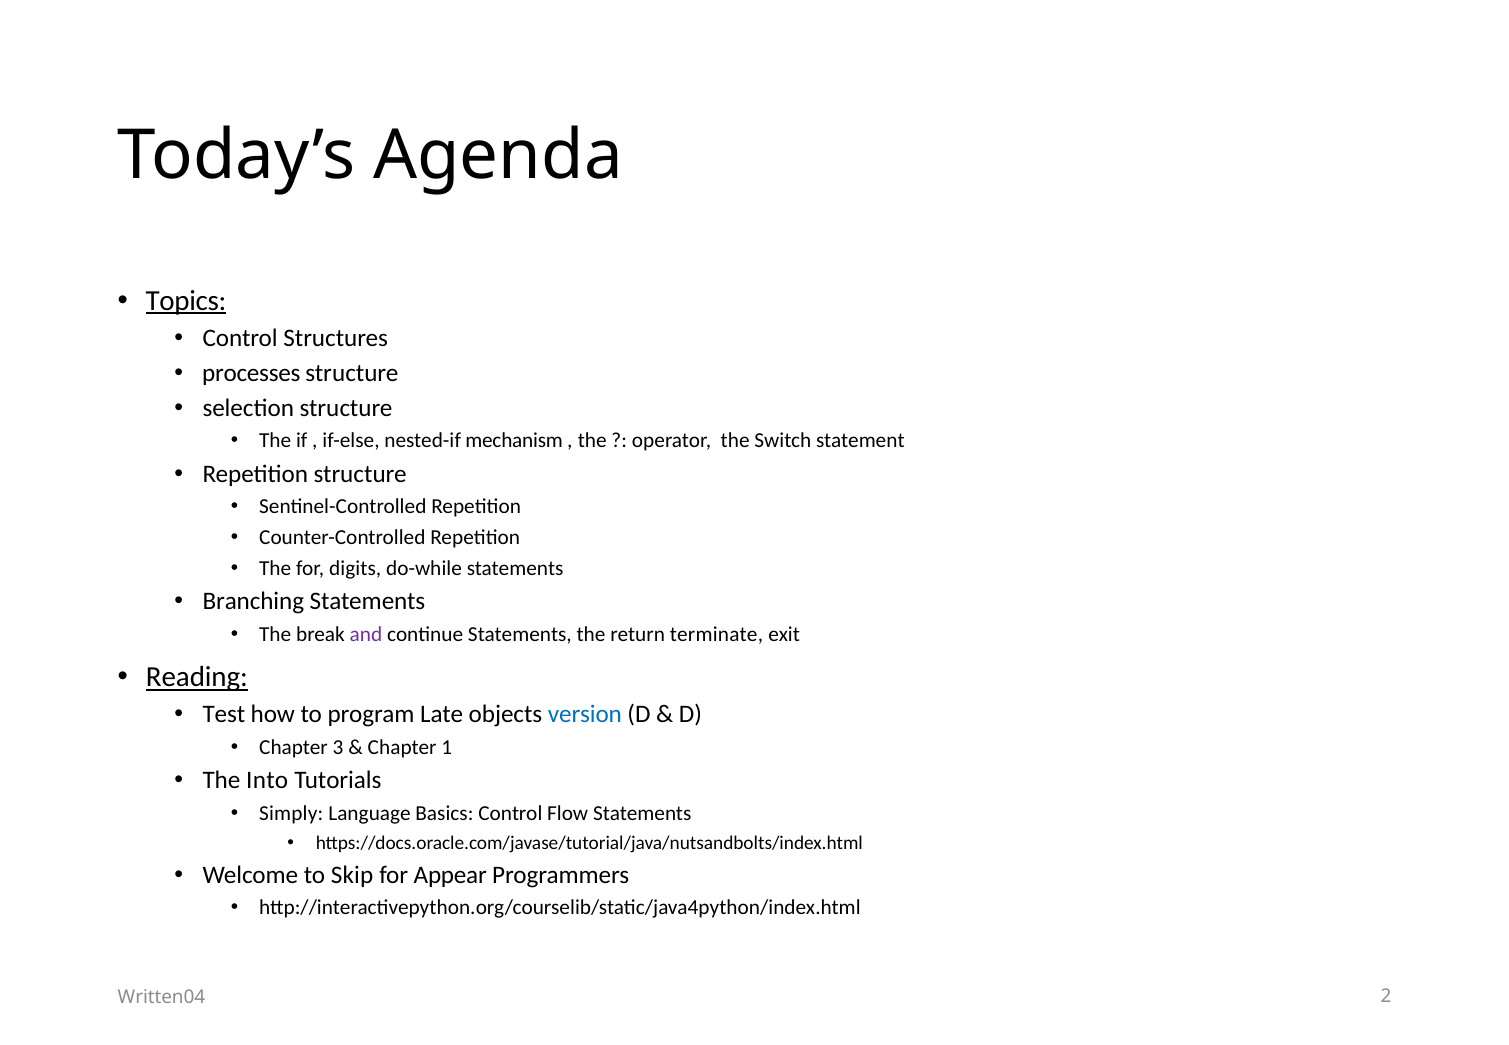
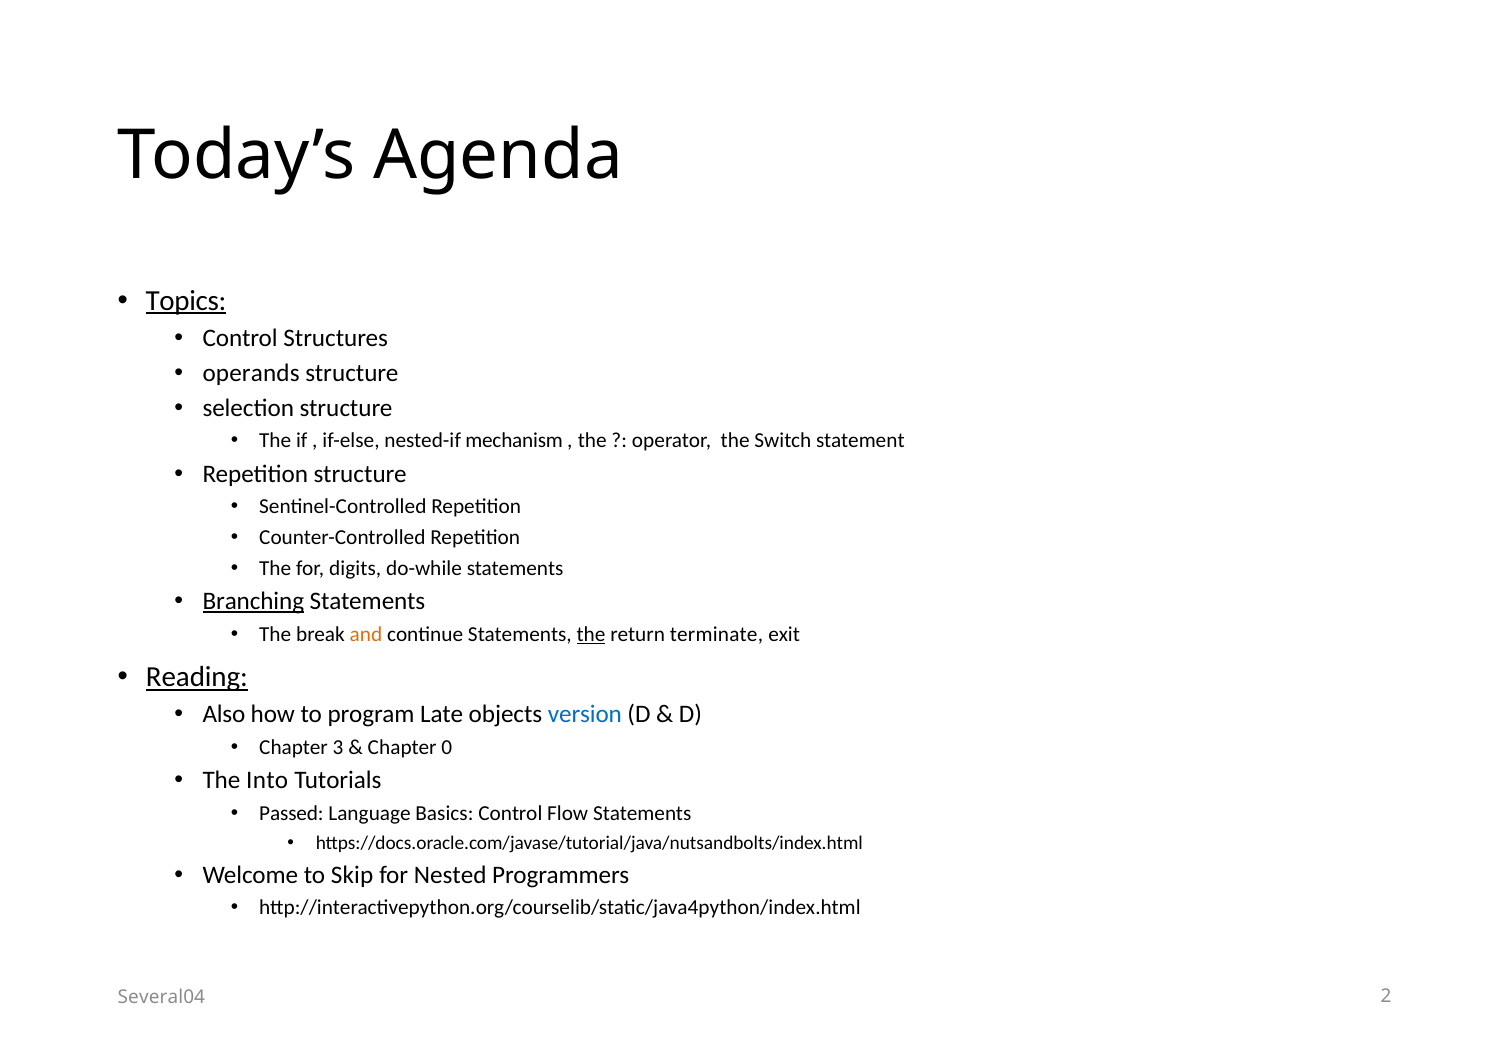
processes: processes -> operands (251, 373)
Branching underline: none -> present (253, 601)
and colour: purple -> orange (366, 634)
the underline: none -> present (591, 634)
Test: Test -> Also (224, 714)
1: 1 -> 0 (447, 747)
Simply: Simply -> Passed (291, 813)
Appear: Appear -> Nested (450, 875)
Written04: Written04 -> Several04 (161, 997)
